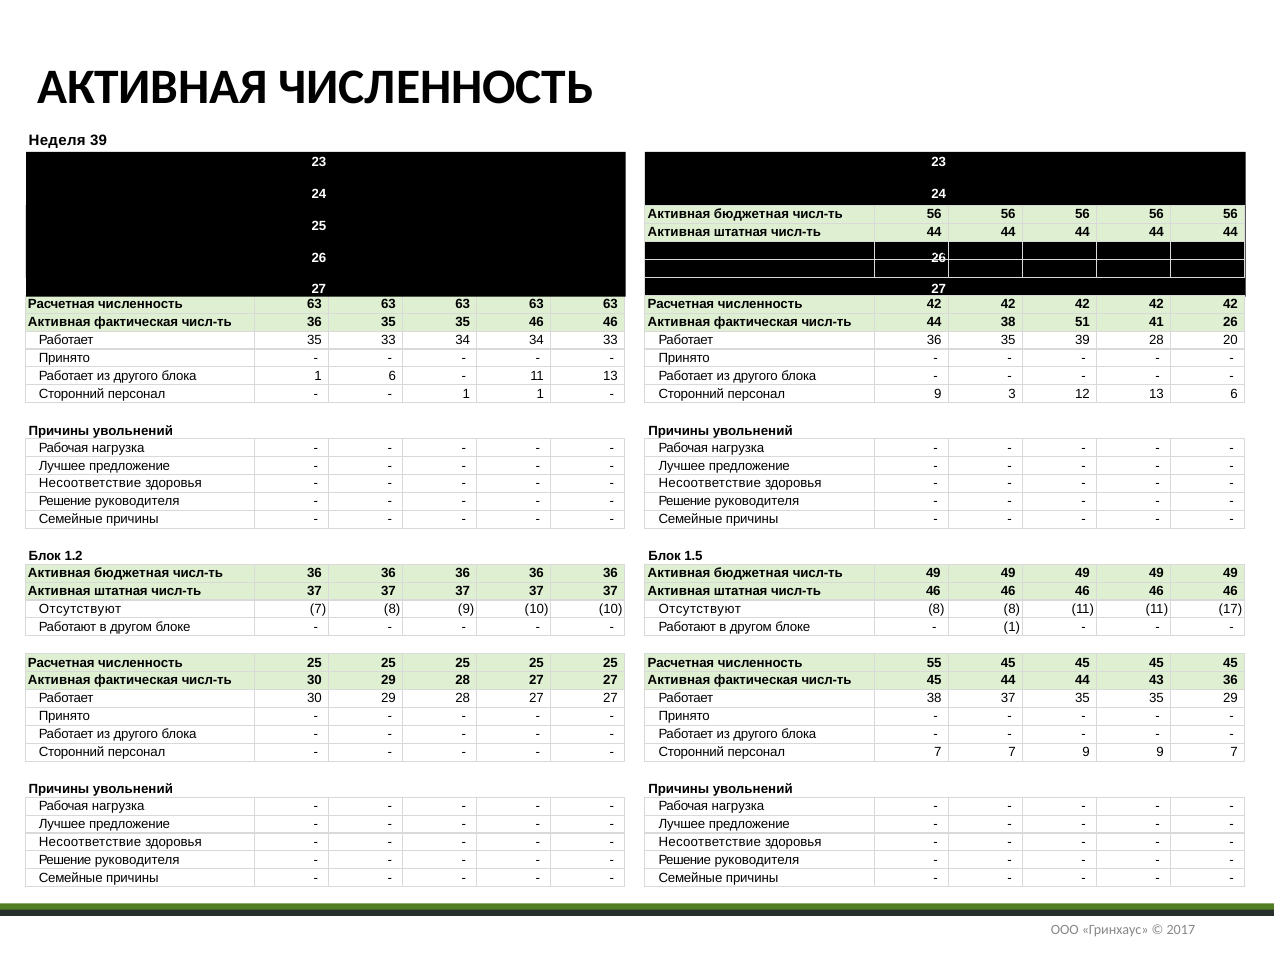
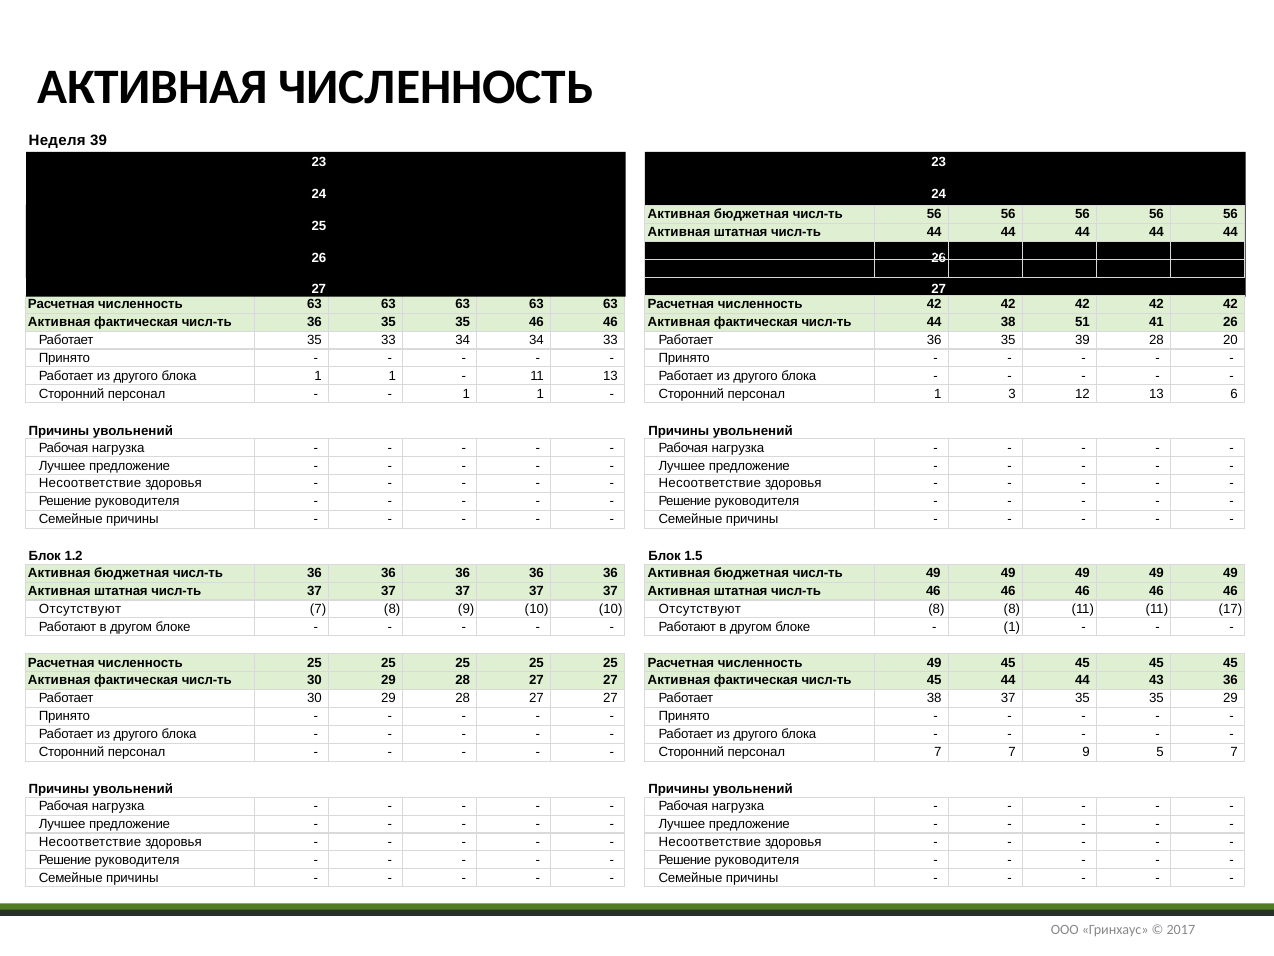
блока 1 6: 6 -> 1 (392, 376)
персонал 9: 9 -> 1 (938, 394)
численность 55: 55 -> 49 (934, 662)
9 9: 9 -> 5 (1160, 752)
